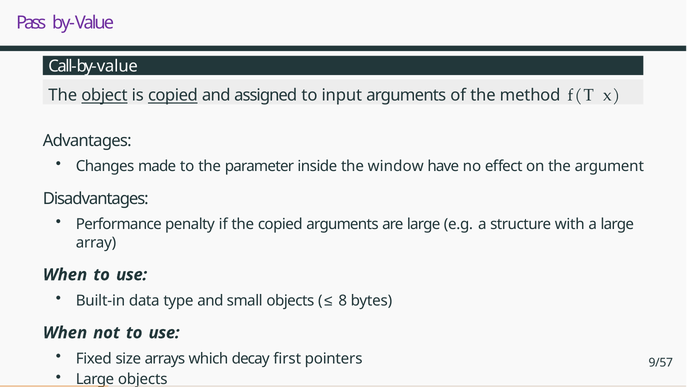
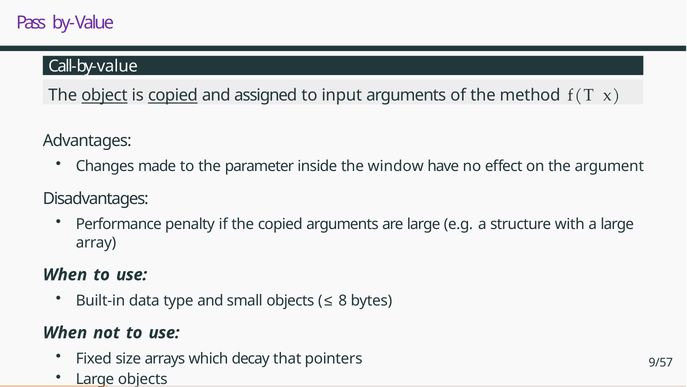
first: first -> that (287, 358)
